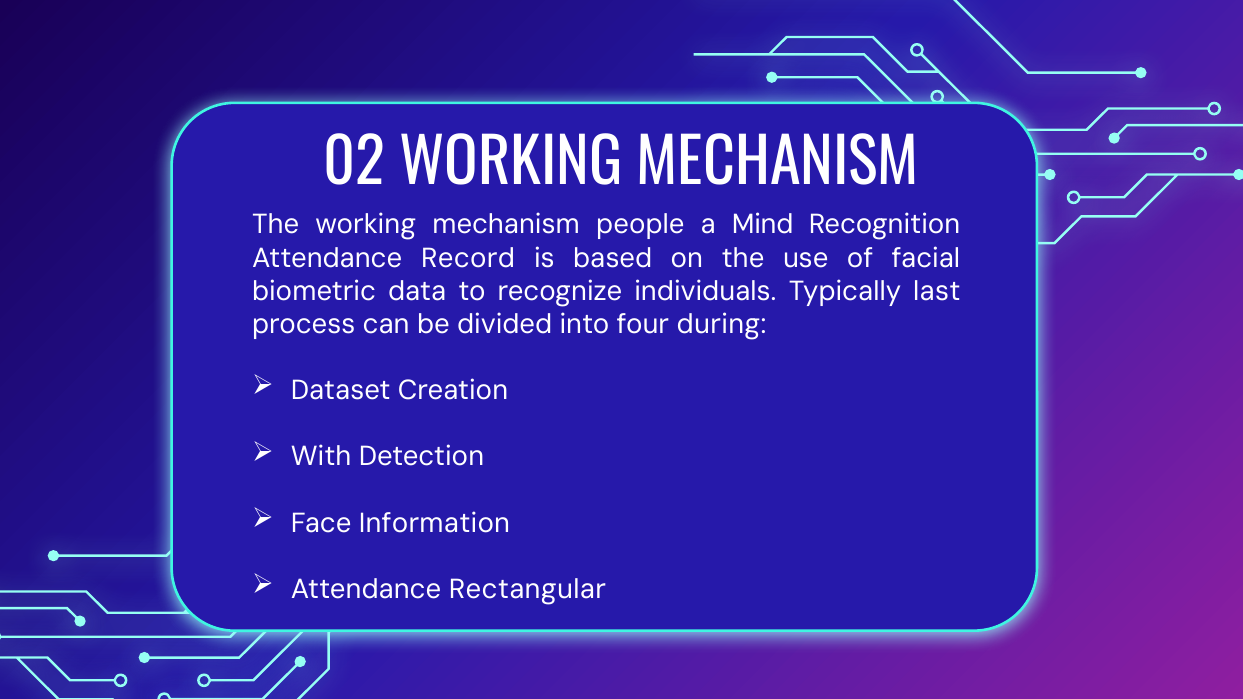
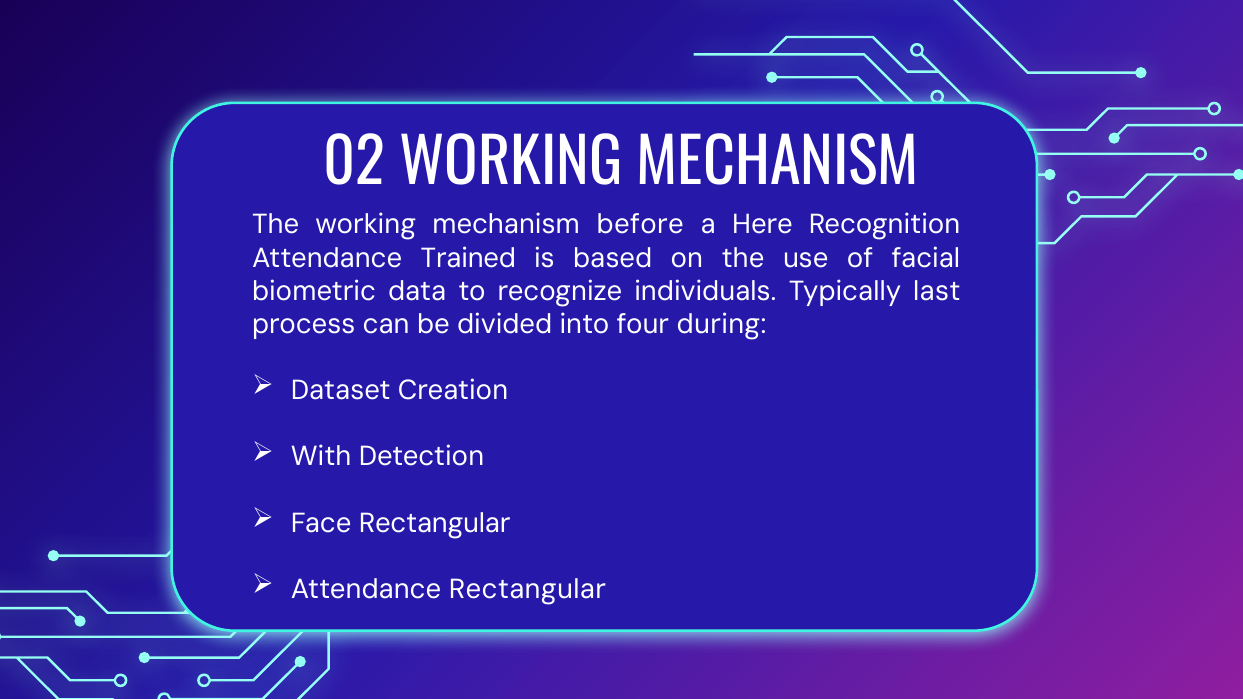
people: people -> before (640, 225)
Mind: Mind -> Here (763, 225)
Record: Record -> Trained (468, 258)
Face Information: Information -> Rectangular (435, 523)
